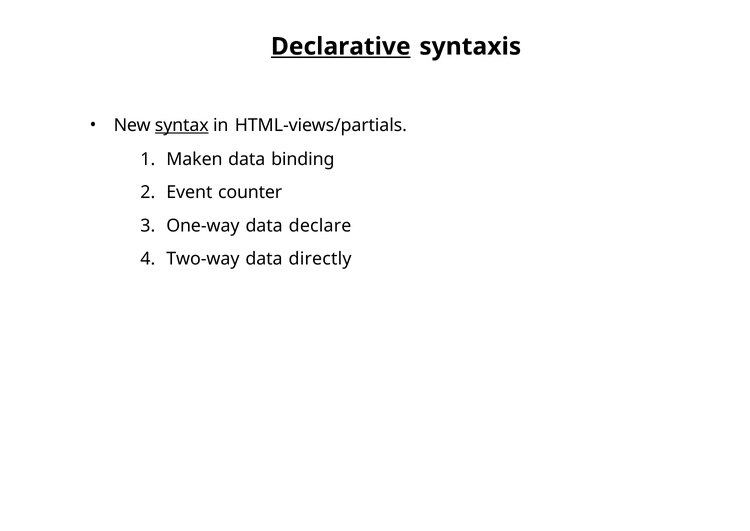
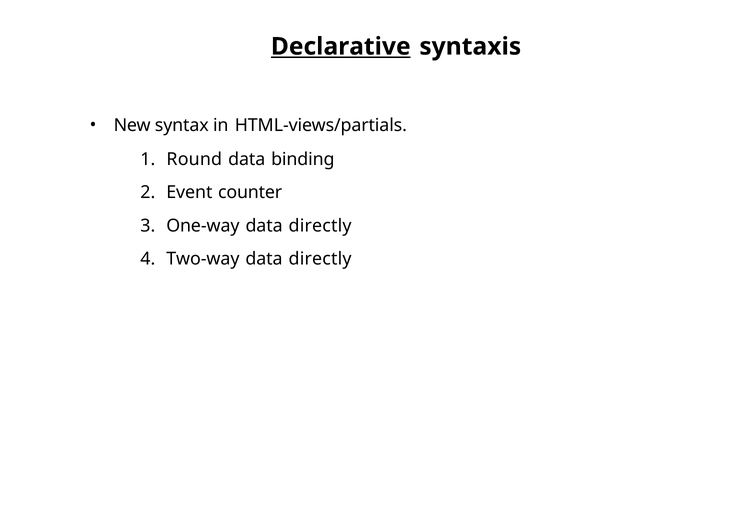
syntax underline: present -> none (182, 125)
Maken: Maken -> Round (194, 159)
One-way data declare: declare -> directly (320, 226)
